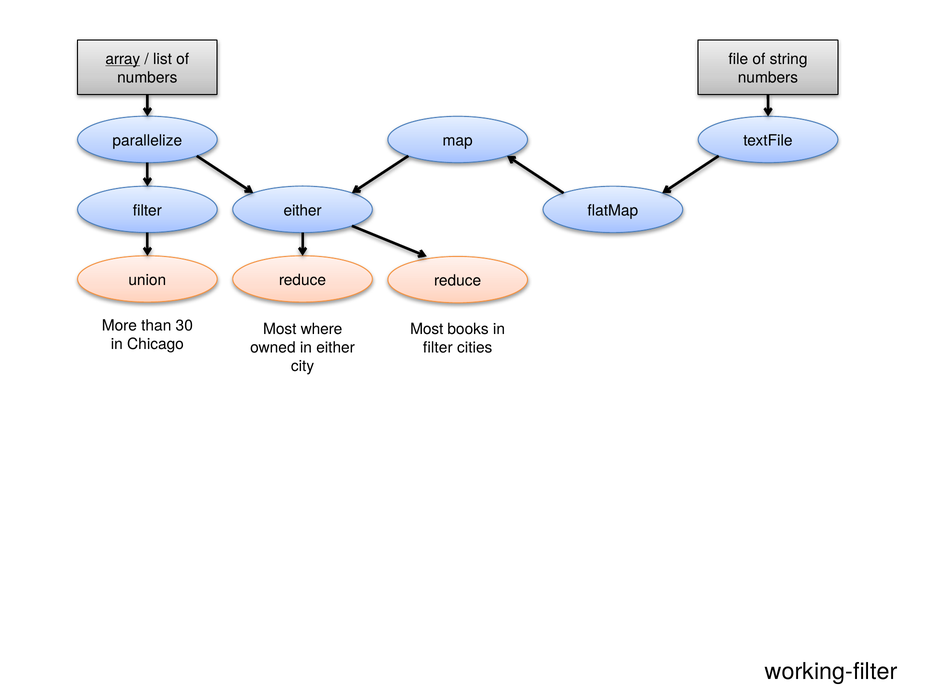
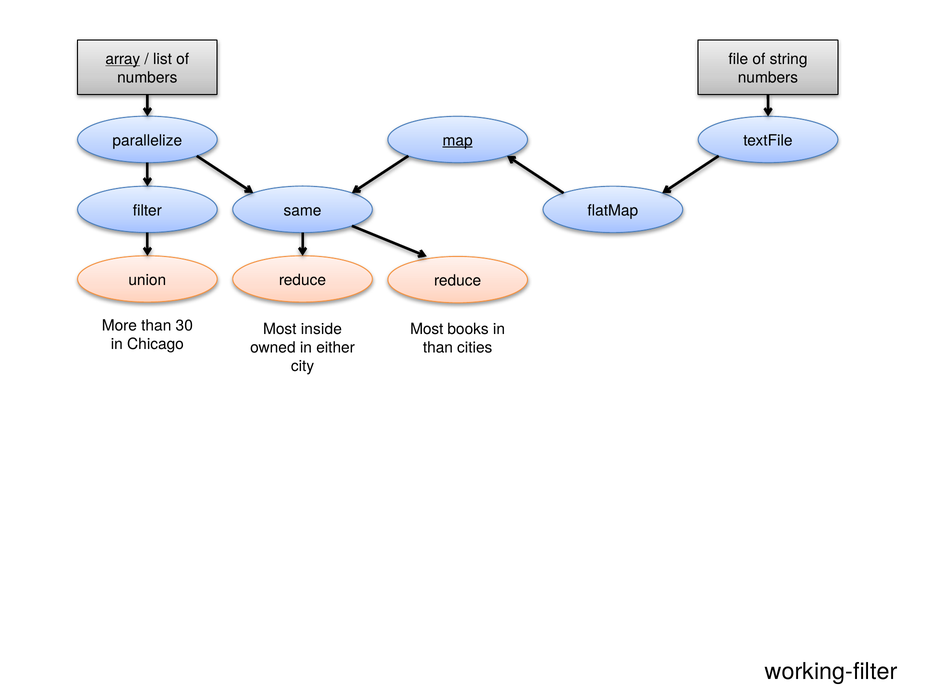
map underline: none -> present (458, 141)
either: either -> same (303, 210)
where: where -> inside (321, 329)
filter: filter -> than (438, 348)
